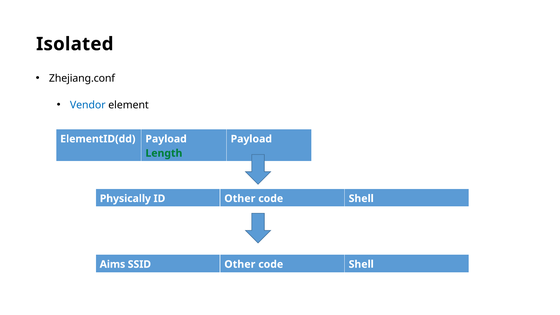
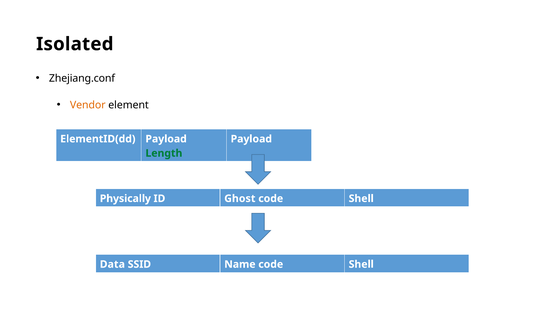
Vendor colour: blue -> orange (88, 105)
ID Other: Other -> Ghost (240, 199)
Aims: Aims -> Data (112, 264)
SSID Other: Other -> Name (240, 264)
